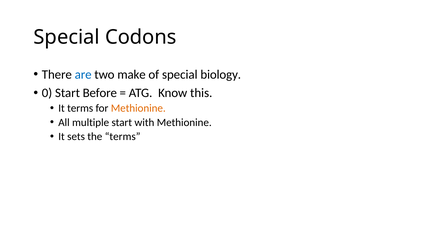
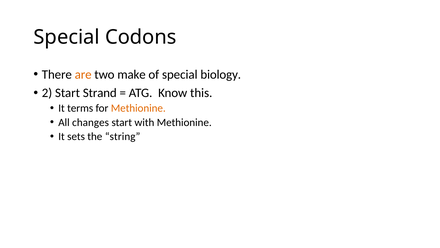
are colour: blue -> orange (83, 74)
0: 0 -> 2 (47, 93)
Before: Before -> Strand (100, 93)
multiple: multiple -> changes (91, 122)
the terms: terms -> string (123, 136)
